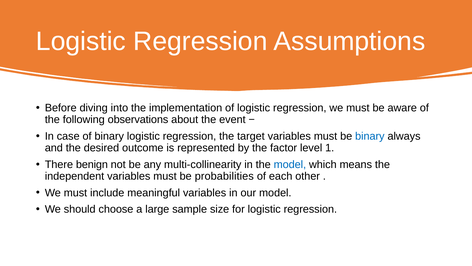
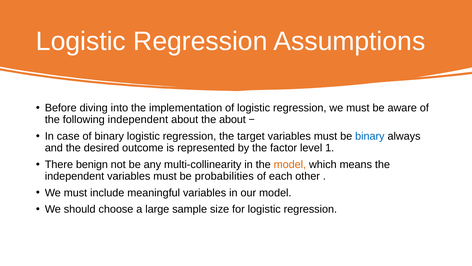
following observations: observations -> independent (138, 119)
the event: event -> about (232, 119)
model colour: blue -> orange (290, 164)
